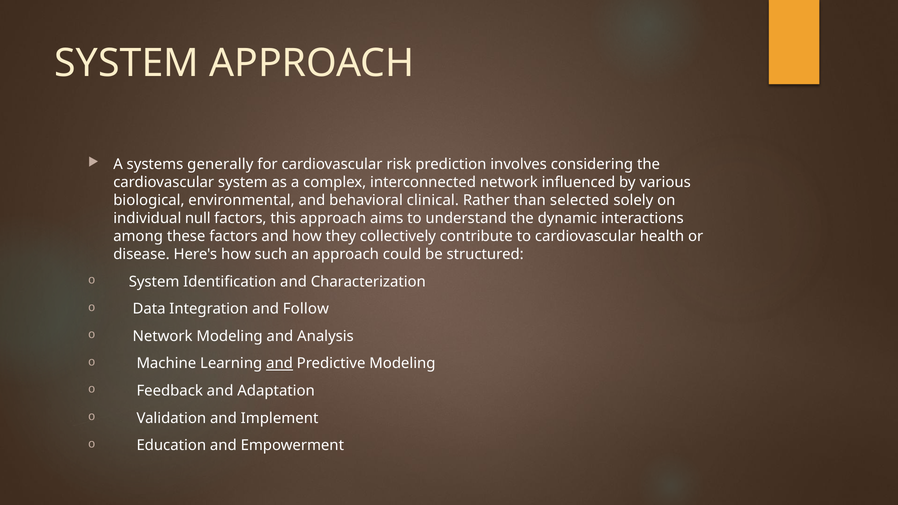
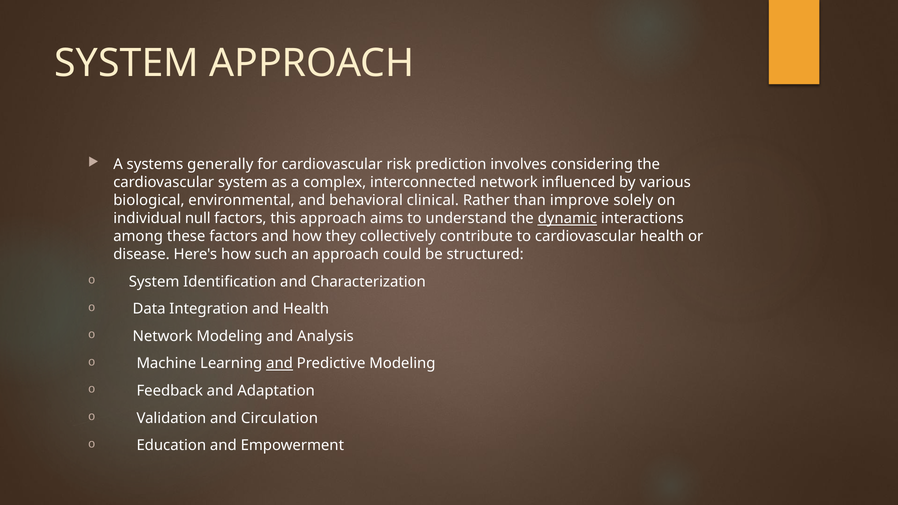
selected: selected -> improve (580, 201)
dynamic underline: none -> present (567, 218)
and Follow: Follow -> Health (306, 309)
Implement: Implement -> Circulation (280, 418)
